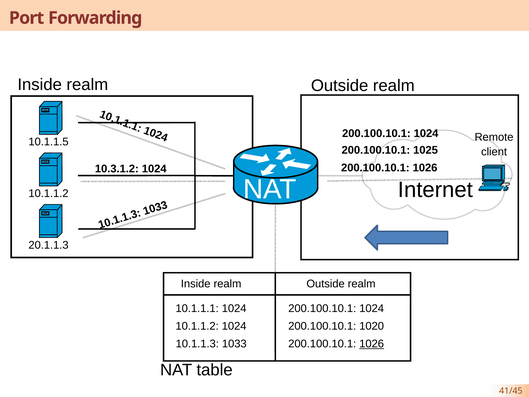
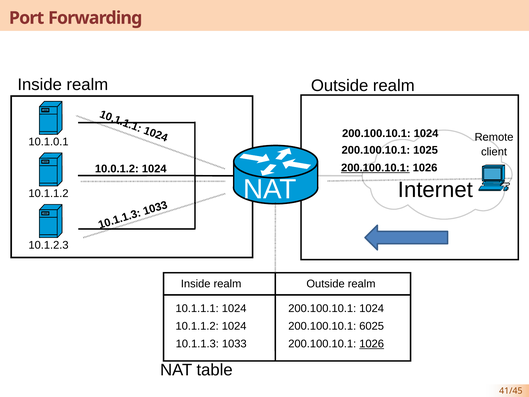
10.1.1.5: 10.1.1.5 -> 10.1.0.1 (49, 142)
200.100.10.1 underline: none -> present (375, 168)
10.3.1.2: 10.3.1.2 -> 10.0.1.2 (117, 169)
20.1.1.3: 20.1.1.3 -> 10.1.2.3 (49, 245)
1020: 1020 -> 6025 (372, 326)
